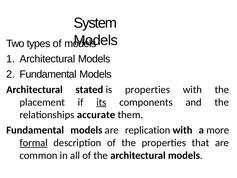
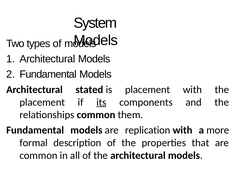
is properties: properties -> placement (148, 89)
relationships accurate: accurate -> common (96, 115)
formal underline: present -> none (34, 143)
